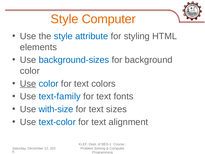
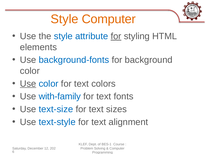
for underline: none -> present (116, 36)
background-sizes: background-sizes -> background-fonts (74, 60)
text-family: text-family -> with-family (60, 96)
with-size: with-size -> text-size (56, 109)
text-color: text-color -> text-style (57, 122)
